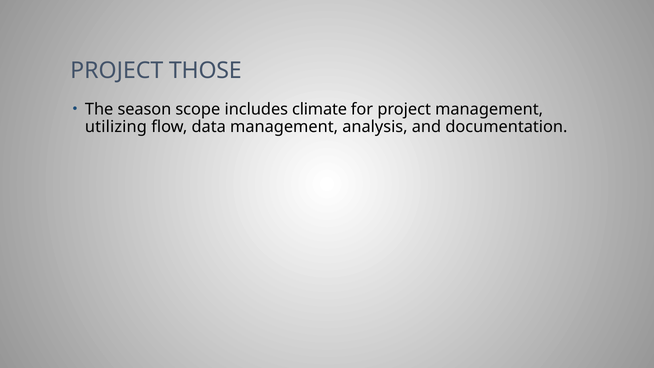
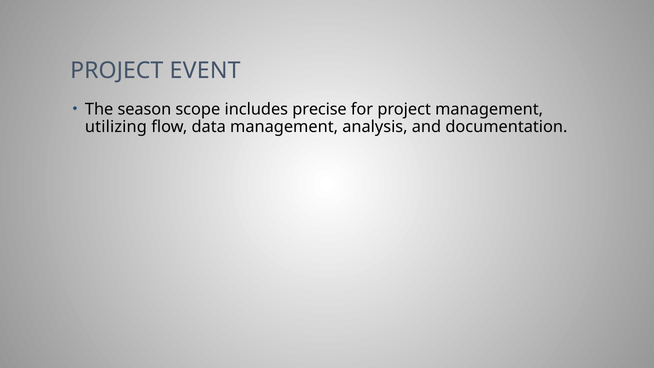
THOSE: THOSE -> EVENT (205, 71)
climate: climate -> precise (320, 109)
